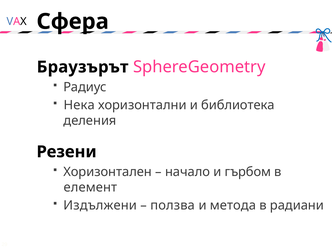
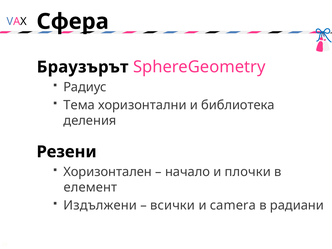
Нека: Нека -> Тема (79, 105)
гърбом: гърбом -> плочки (248, 172)
ползва: ползва -> всички (173, 205)
метода: метода -> camera (233, 205)
